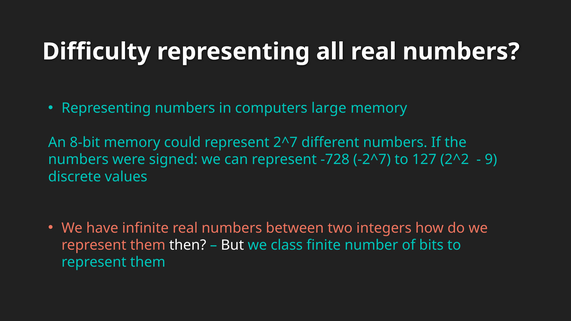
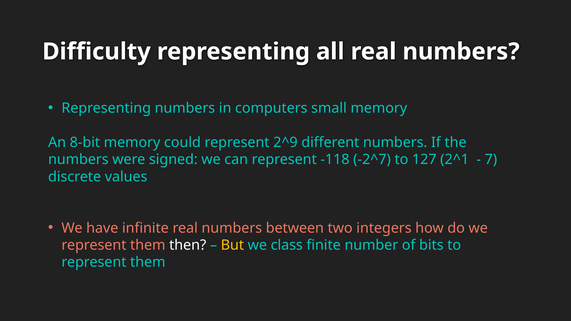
large: large -> small (329, 108)
2^7: 2^7 -> 2^9 (285, 142)
-728: -728 -> -118 (335, 160)
2^2: 2^2 -> 2^1 (455, 160)
9: 9 -> 7 (491, 160)
But colour: white -> yellow (232, 245)
